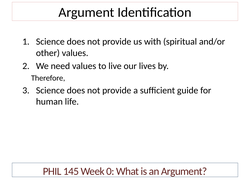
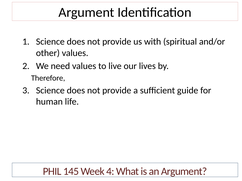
0: 0 -> 4 (110, 172)
